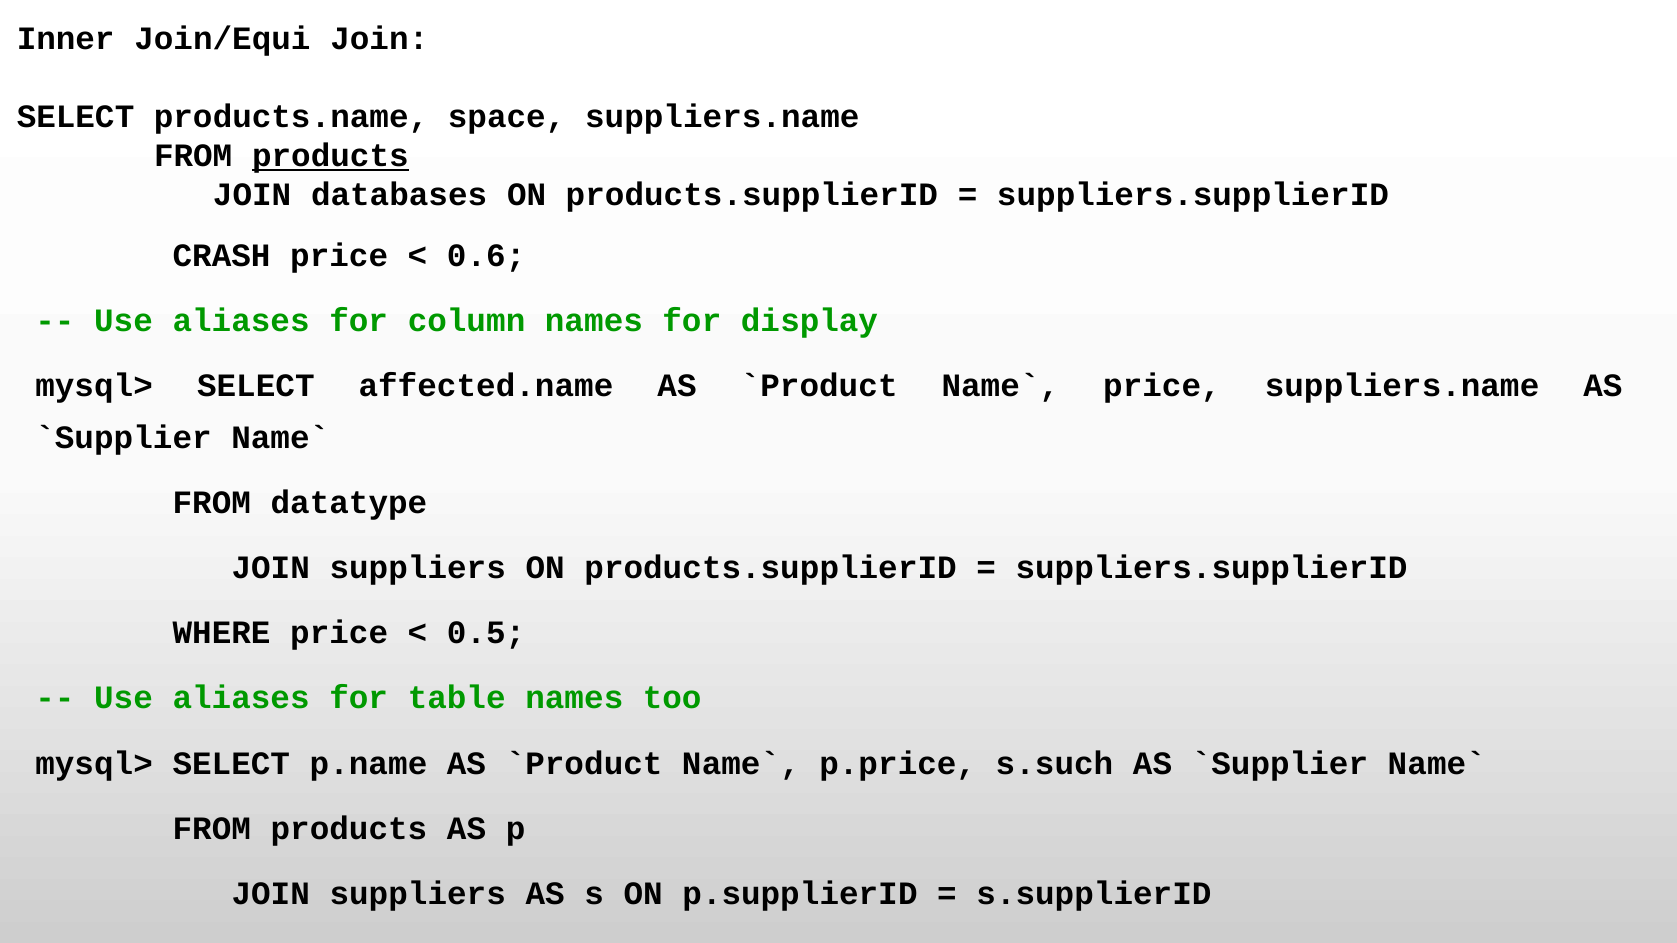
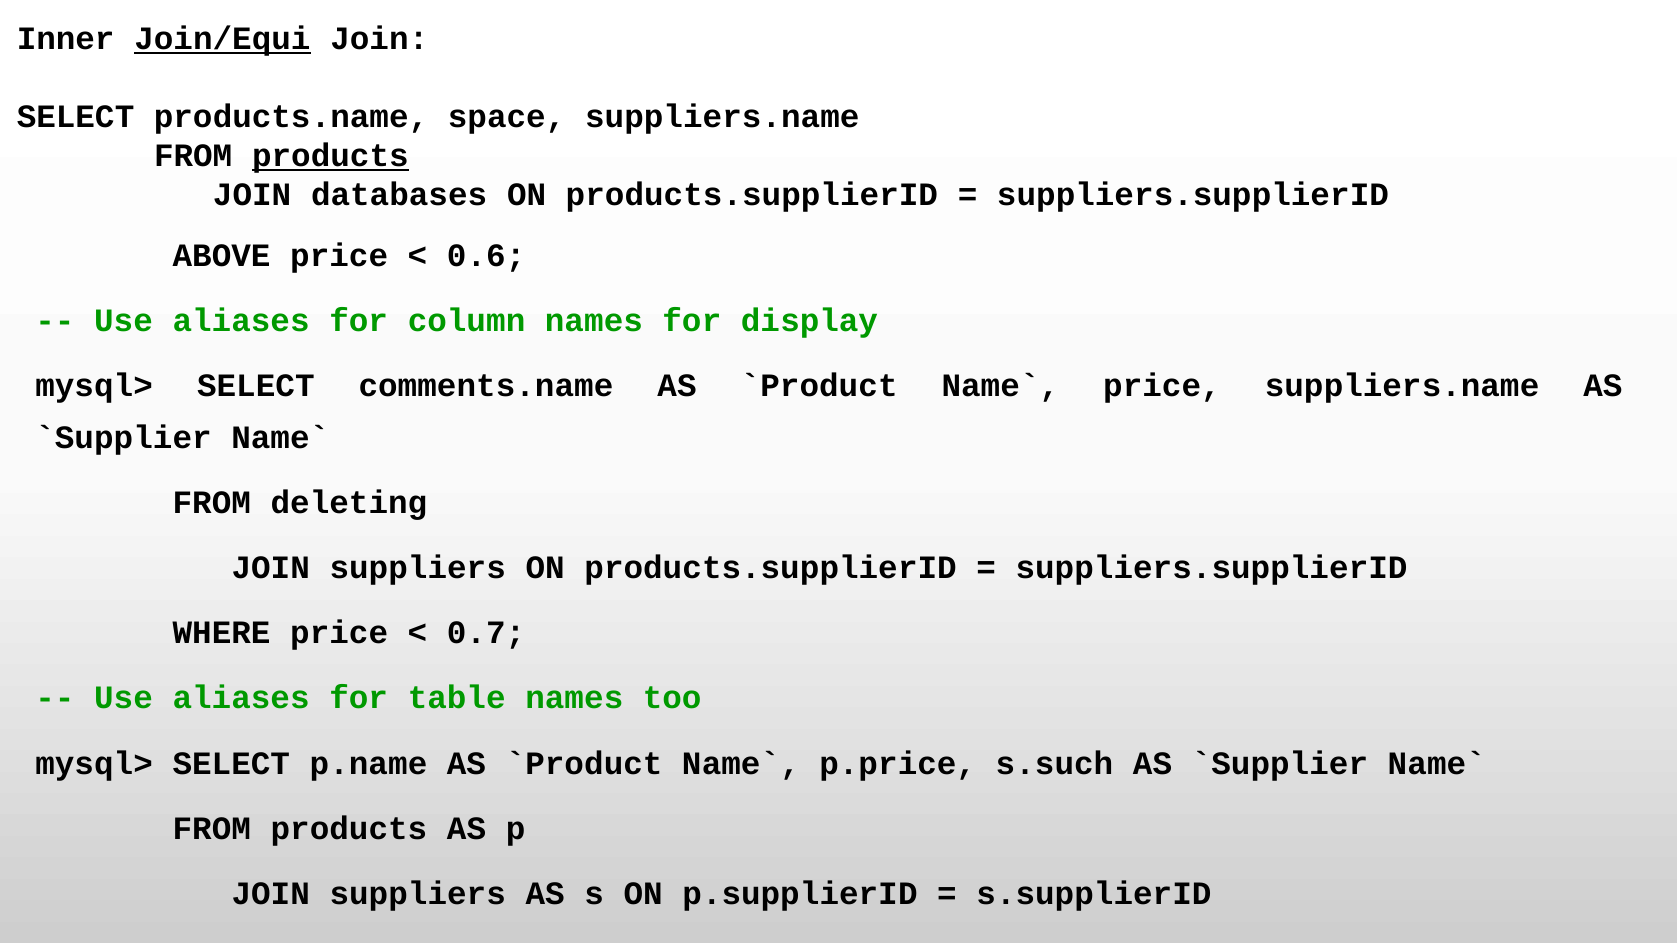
Join/Equi underline: none -> present (222, 39)
CRASH: CRASH -> ABOVE (222, 256)
affected.name: affected.name -> comments.name (486, 386)
datatype: datatype -> deleting (349, 503)
0.5: 0.5 -> 0.7 (486, 633)
